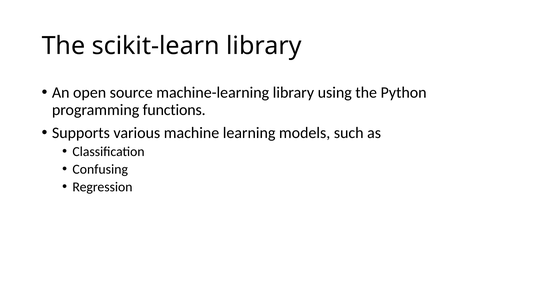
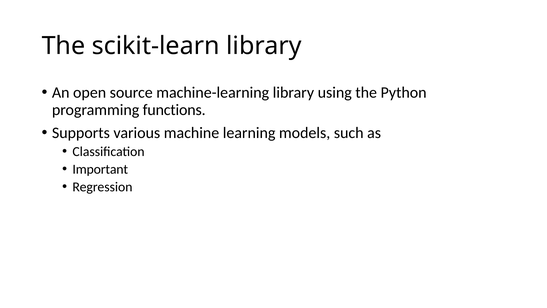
Confusing: Confusing -> Important (100, 169)
